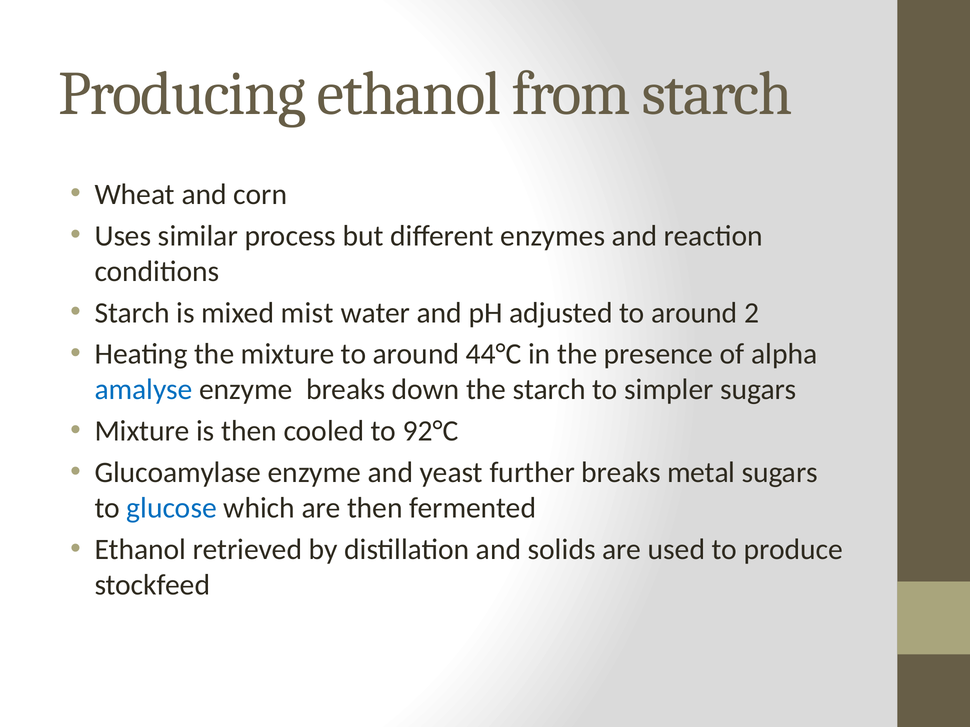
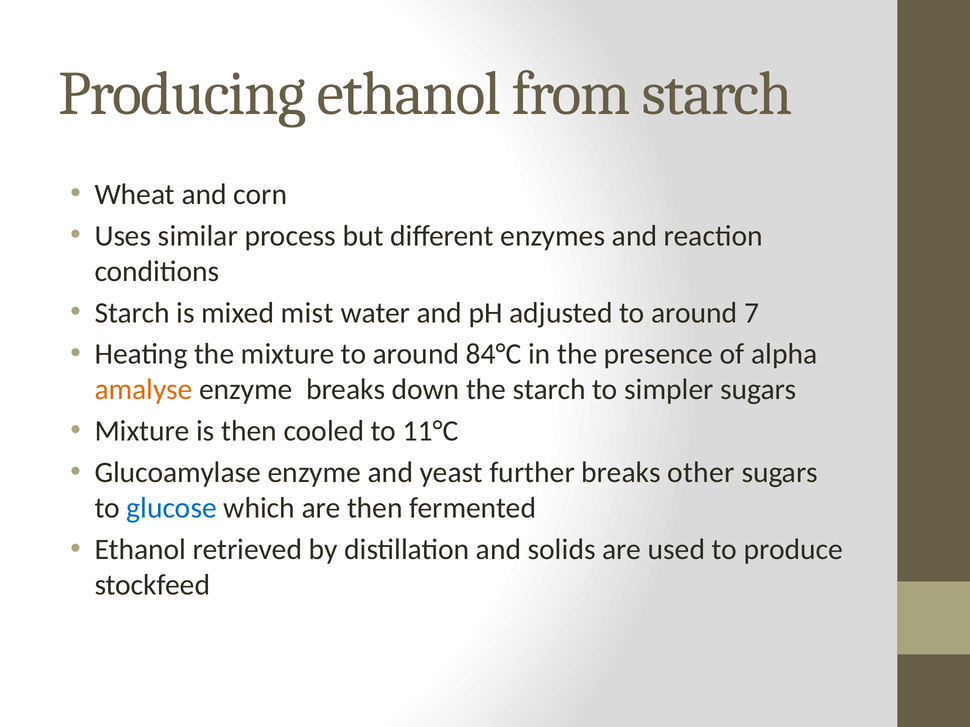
2: 2 -> 7 (752, 313)
44°C: 44°C -> 84°C (494, 354)
amalyse colour: blue -> orange (144, 390)
92°C: 92°C -> 11°C (430, 431)
metal: metal -> other (701, 473)
